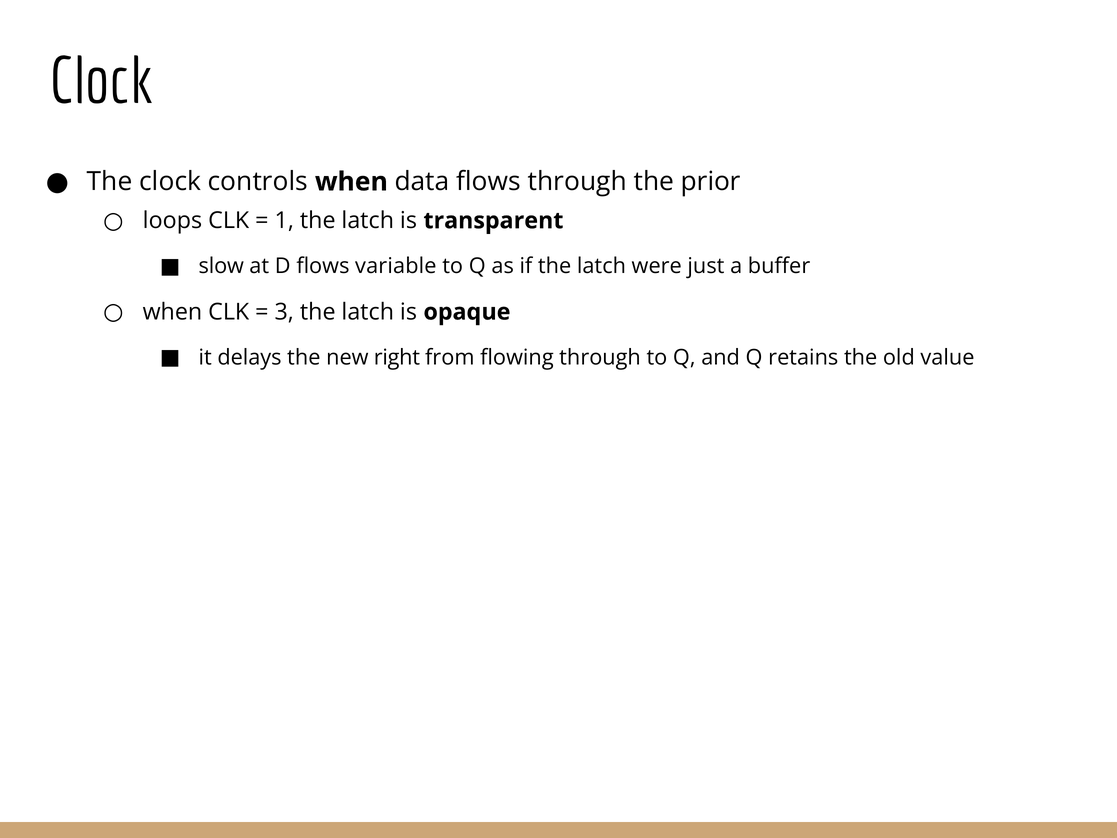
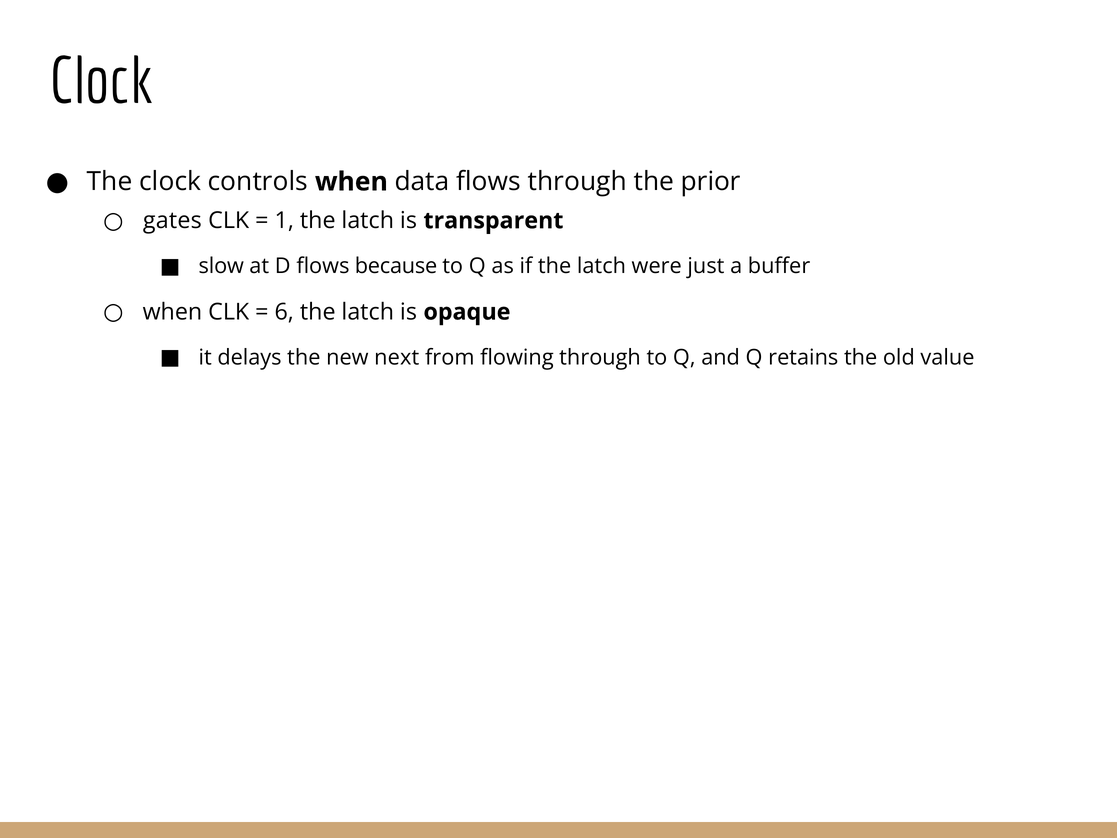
loops: loops -> gates (172, 221)
variable: variable -> because (396, 266)
3: 3 -> 6 (284, 312)
right: right -> next (397, 357)
